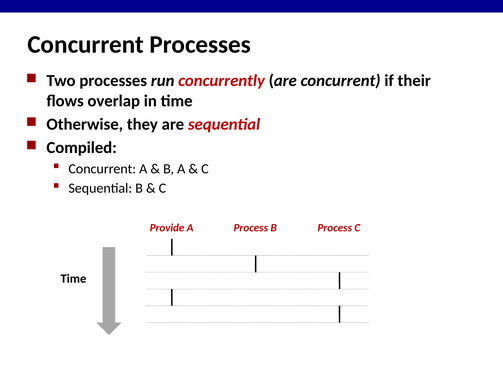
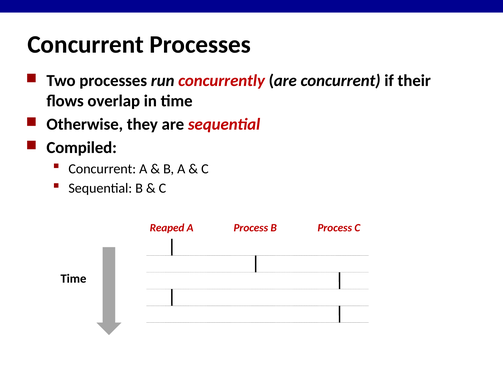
Provide: Provide -> Reaped (167, 228)
